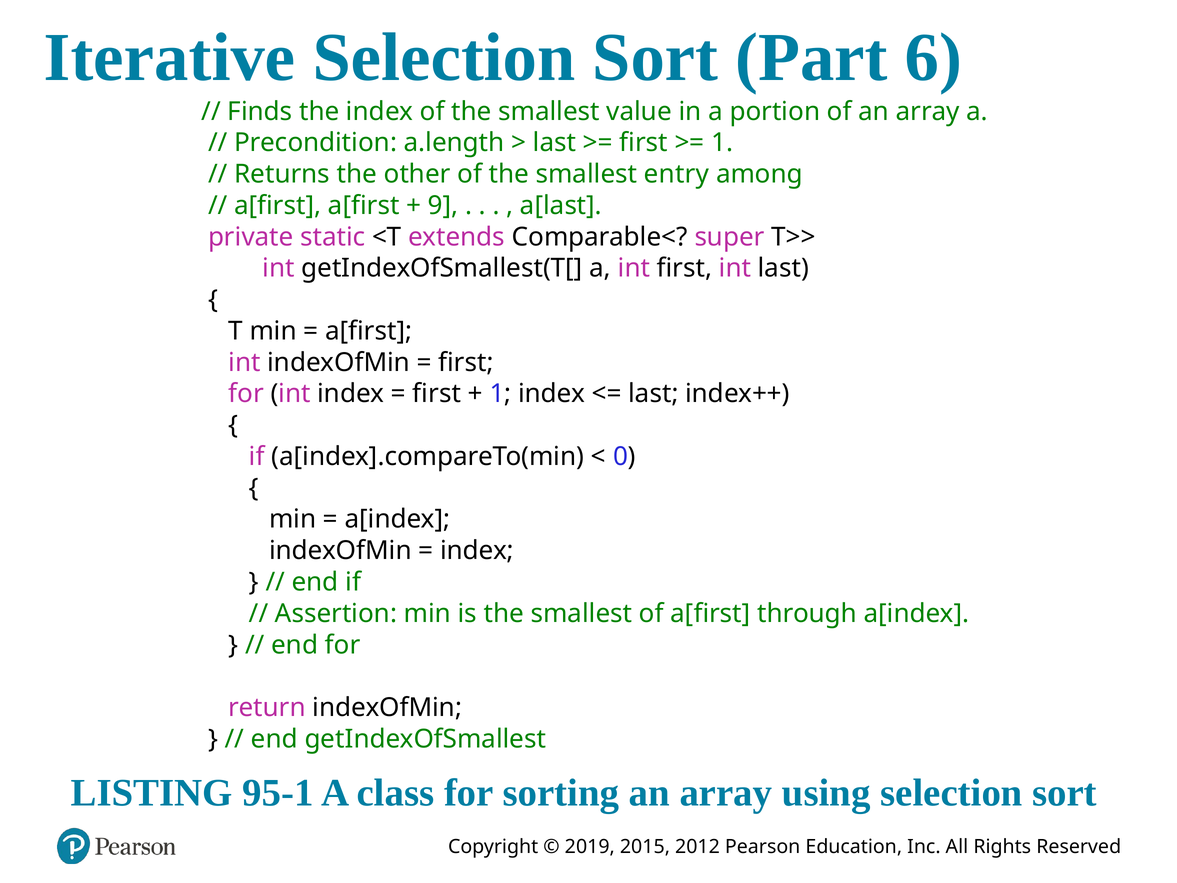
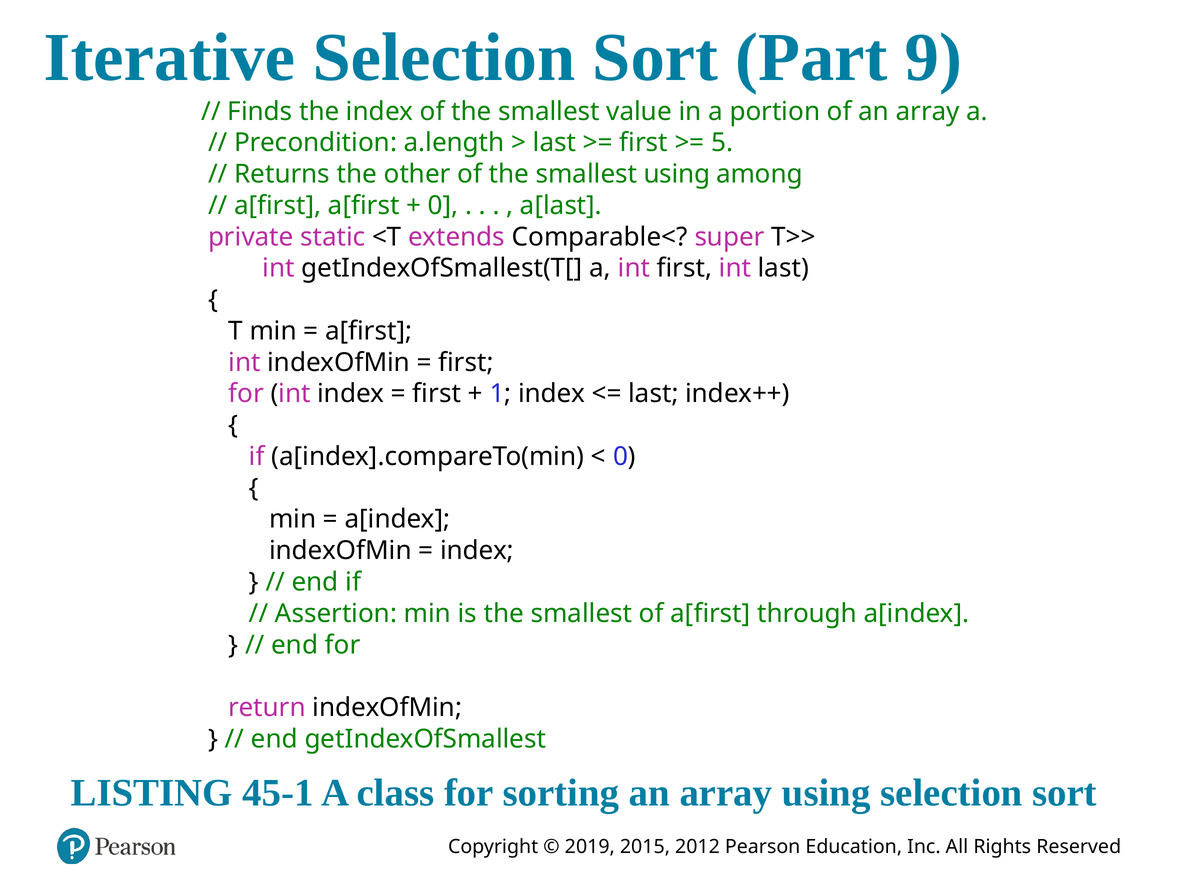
6: 6 -> 9 (933, 58)
1: 1 -> 5 (722, 143)
smallest entry: entry -> using (677, 174)
9: 9 -> 0 (443, 206)
95-1: 95-1 -> 45-1 (278, 793)
